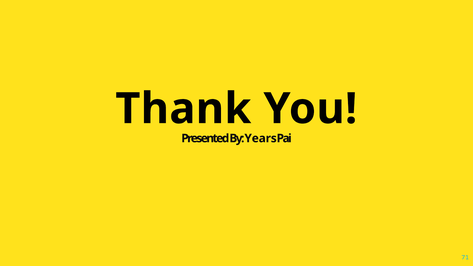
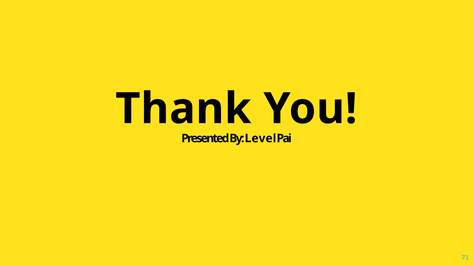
Years: Years -> Level (260, 138)
